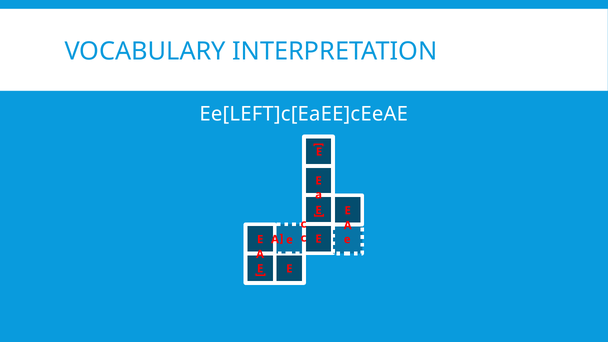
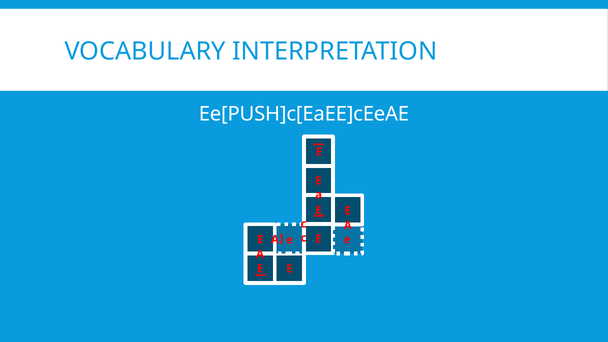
Ee[LEFT]c[EaEE]cEeAE: Ee[LEFT]c[EaEE]cEeAE -> Ee[PUSH]c[EaEE]cEeAE (304, 114)
